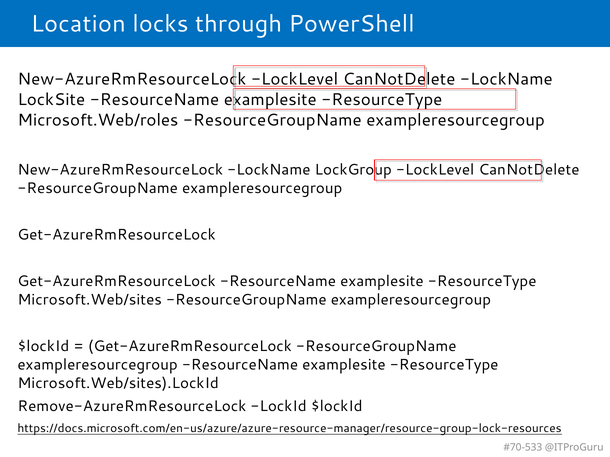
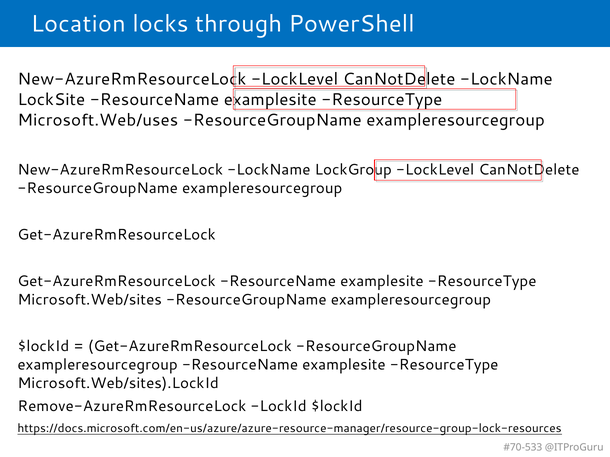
Microsoft.Web/roles: Microsoft.Web/roles -> Microsoft.Web/uses (98, 120)
